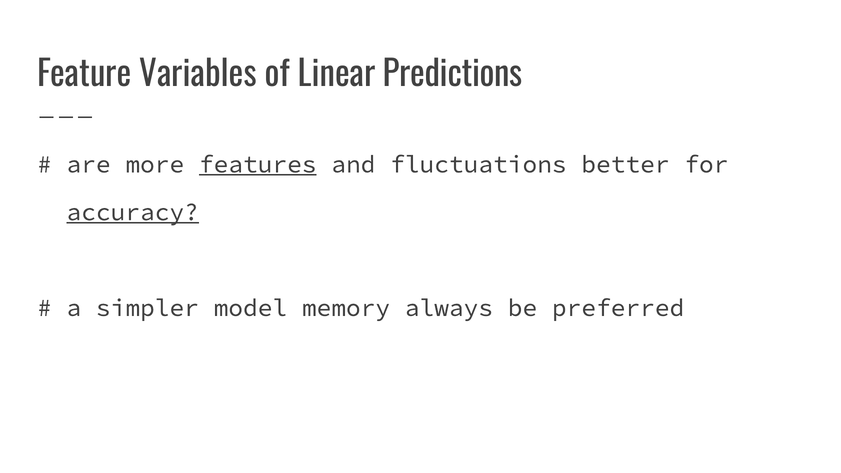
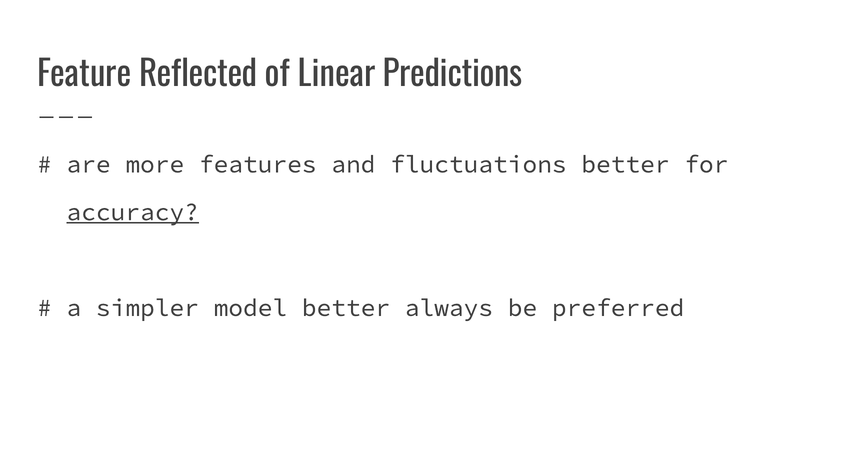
Variables: Variables -> Reflected (198, 75)
features underline: present -> none (258, 164)
model memory: memory -> better (346, 308)
